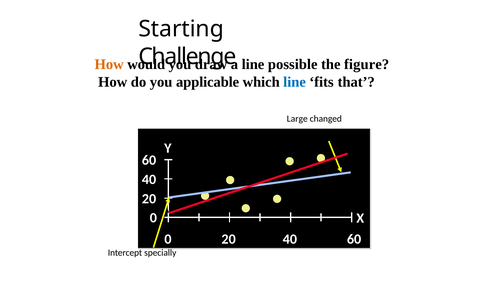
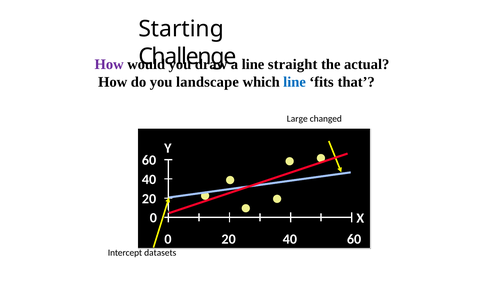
How colour: orange -> purple (109, 64)
possible: possible -> straight (293, 64)
figure: figure -> actual (367, 64)
applicable: applicable -> landscape (207, 82)
specially: specially -> datasets (160, 252)
